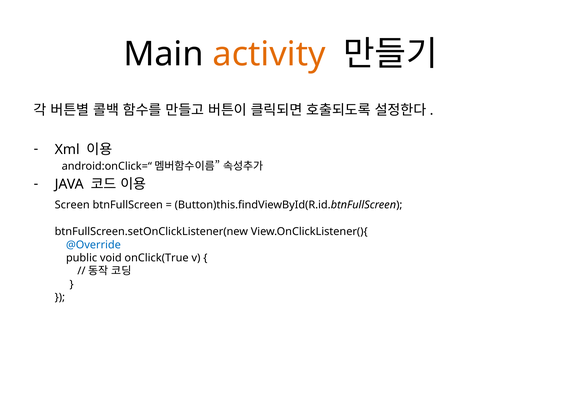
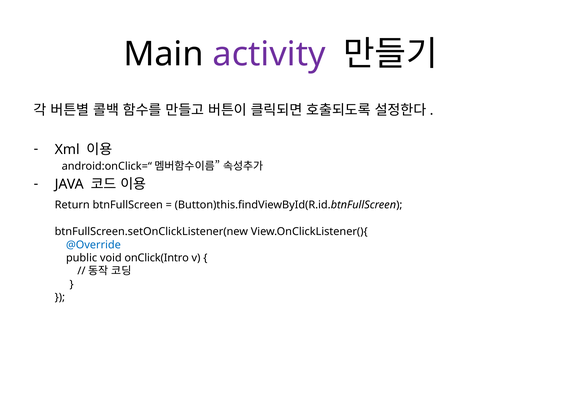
activity colour: orange -> purple (269, 54)
Screen: Screen -> Return (72, 205)
onClick(True: onClick(True -> onClick(Intro (157, 258)
